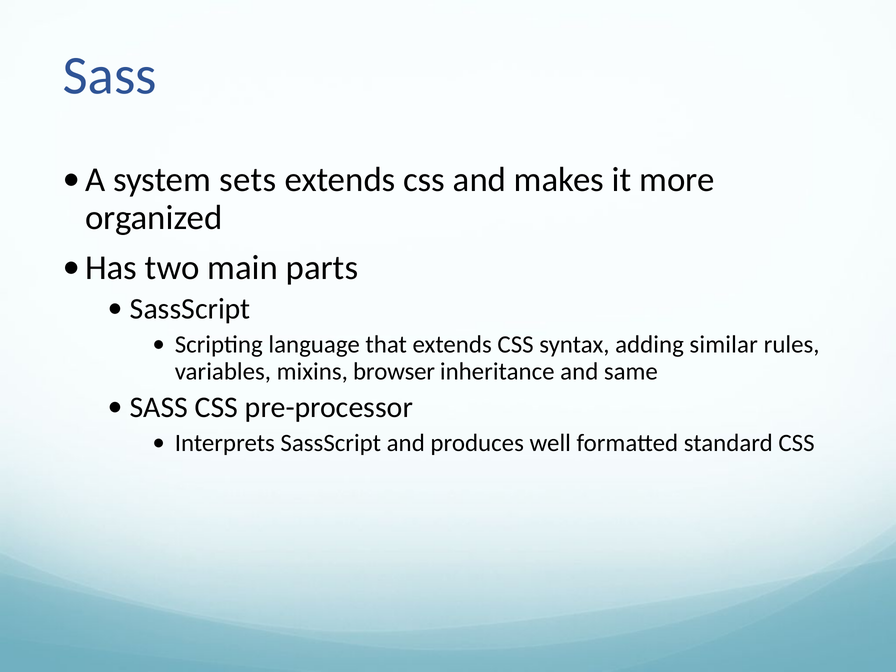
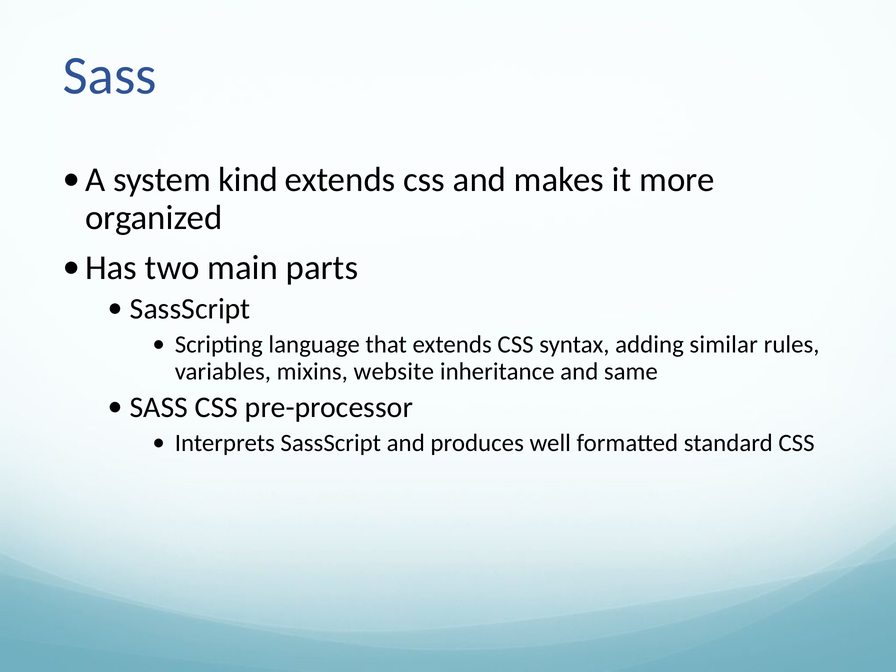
sets: sets -> kind (248, 180)
browser: browser -> website (394, 371)
